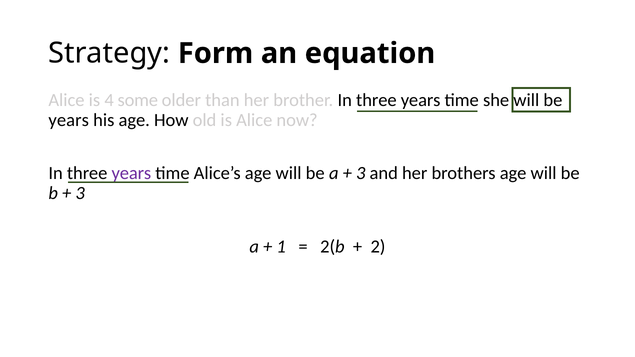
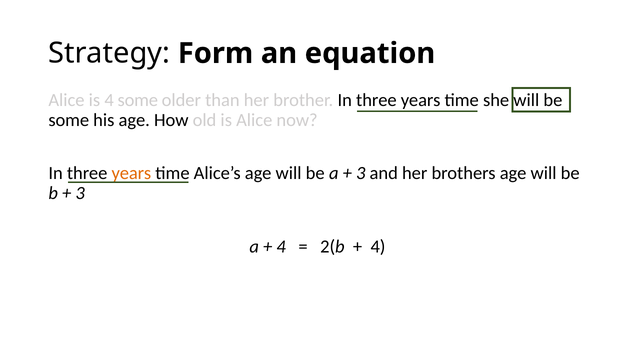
years: years -> some (69, 120)
years colour: purple -> orange (131, 173)
1: 1 -> 4 (281, 247)
2: 2 -> 4 (378, 247)
